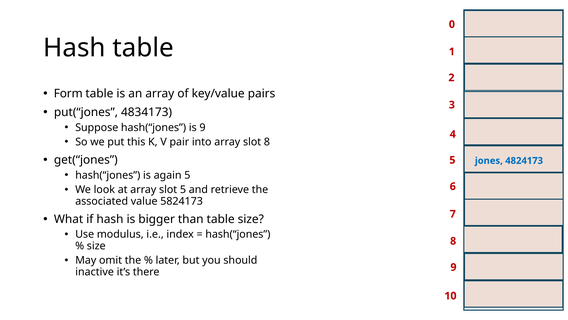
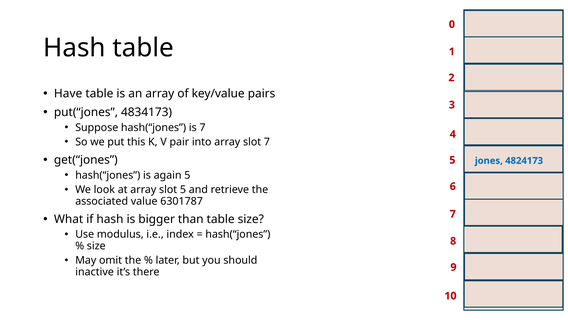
Form: Form -> Have (68, 94)
is 9: 9 -> 7 (202, 127)
slot 8: 8 -> 7 (267, 142)
5824173: 5824173 -> 6301787 (182, 201)
